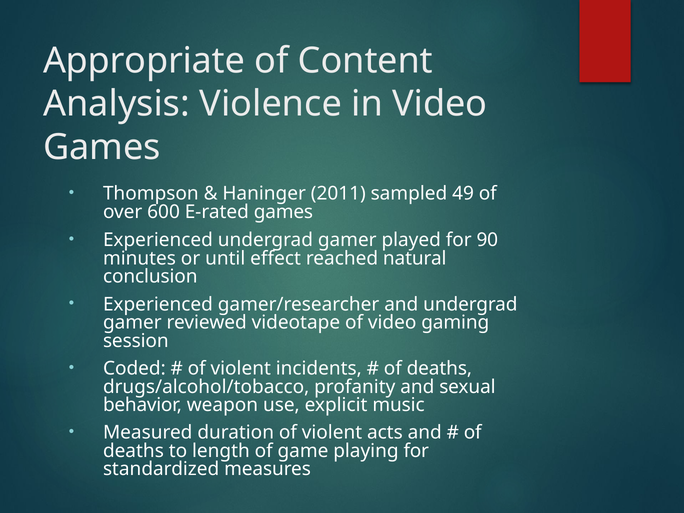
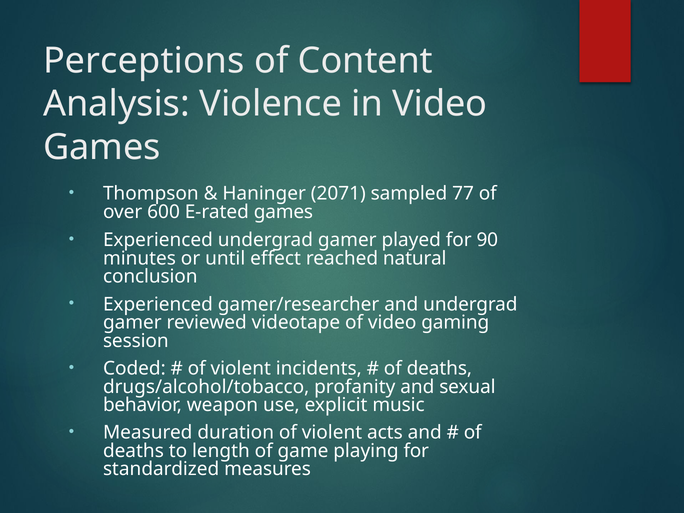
Appropriate: Appropriate -> Perceptions (144, 61)
2011: 2011 -> 2071 (338, 194)
49: 49 -> 77 (463, 194)
